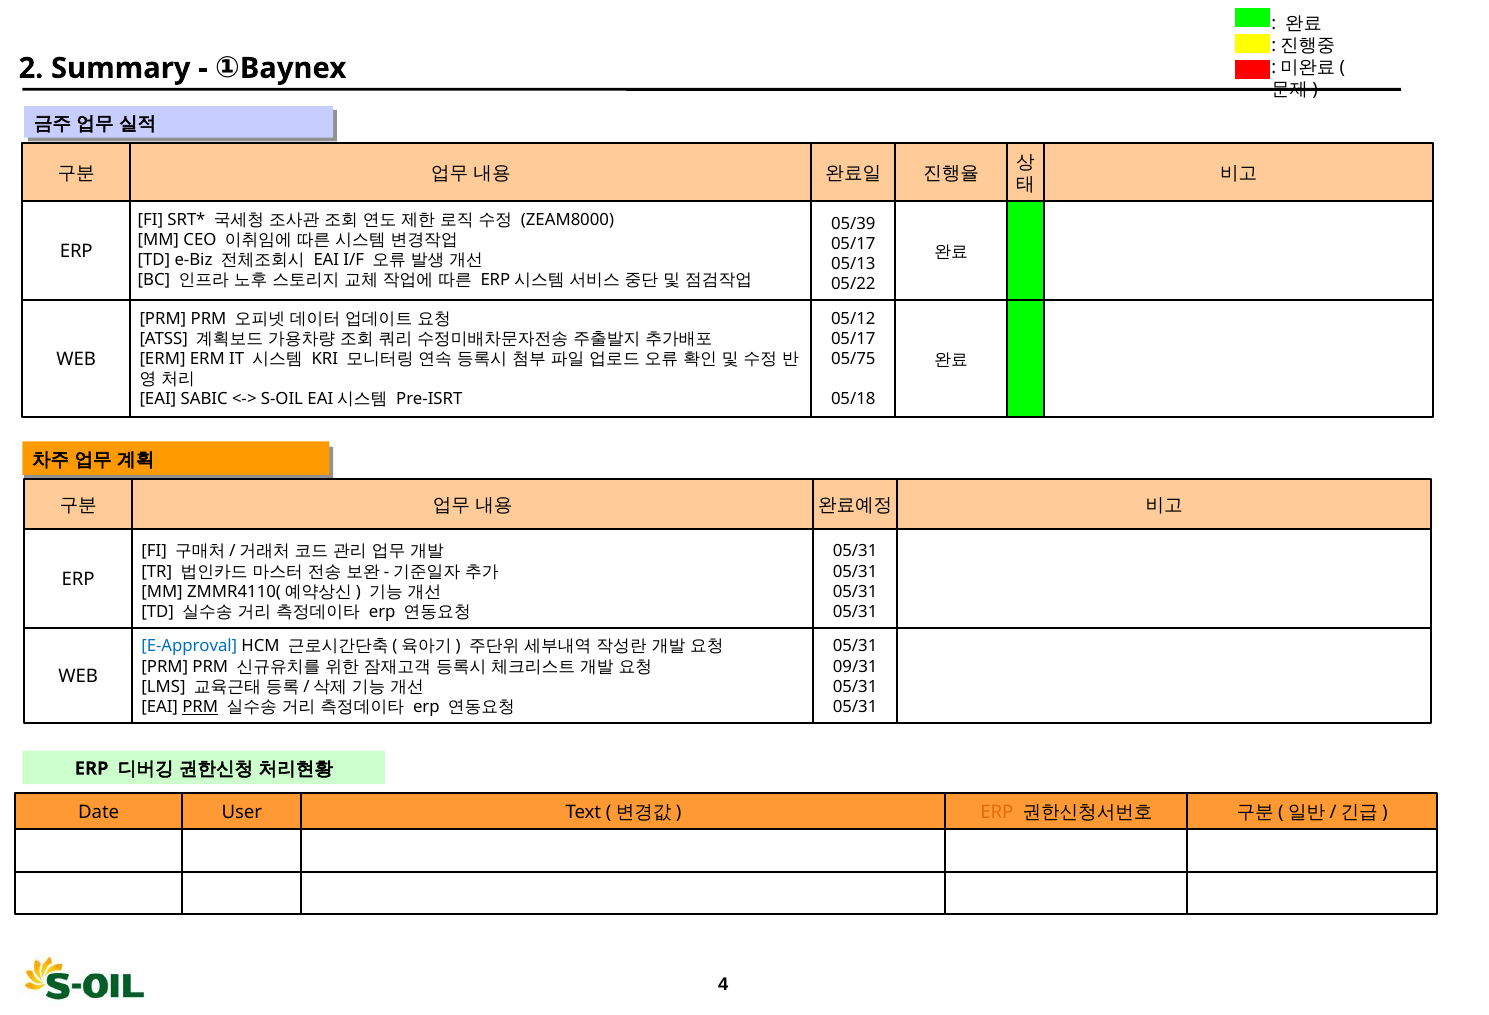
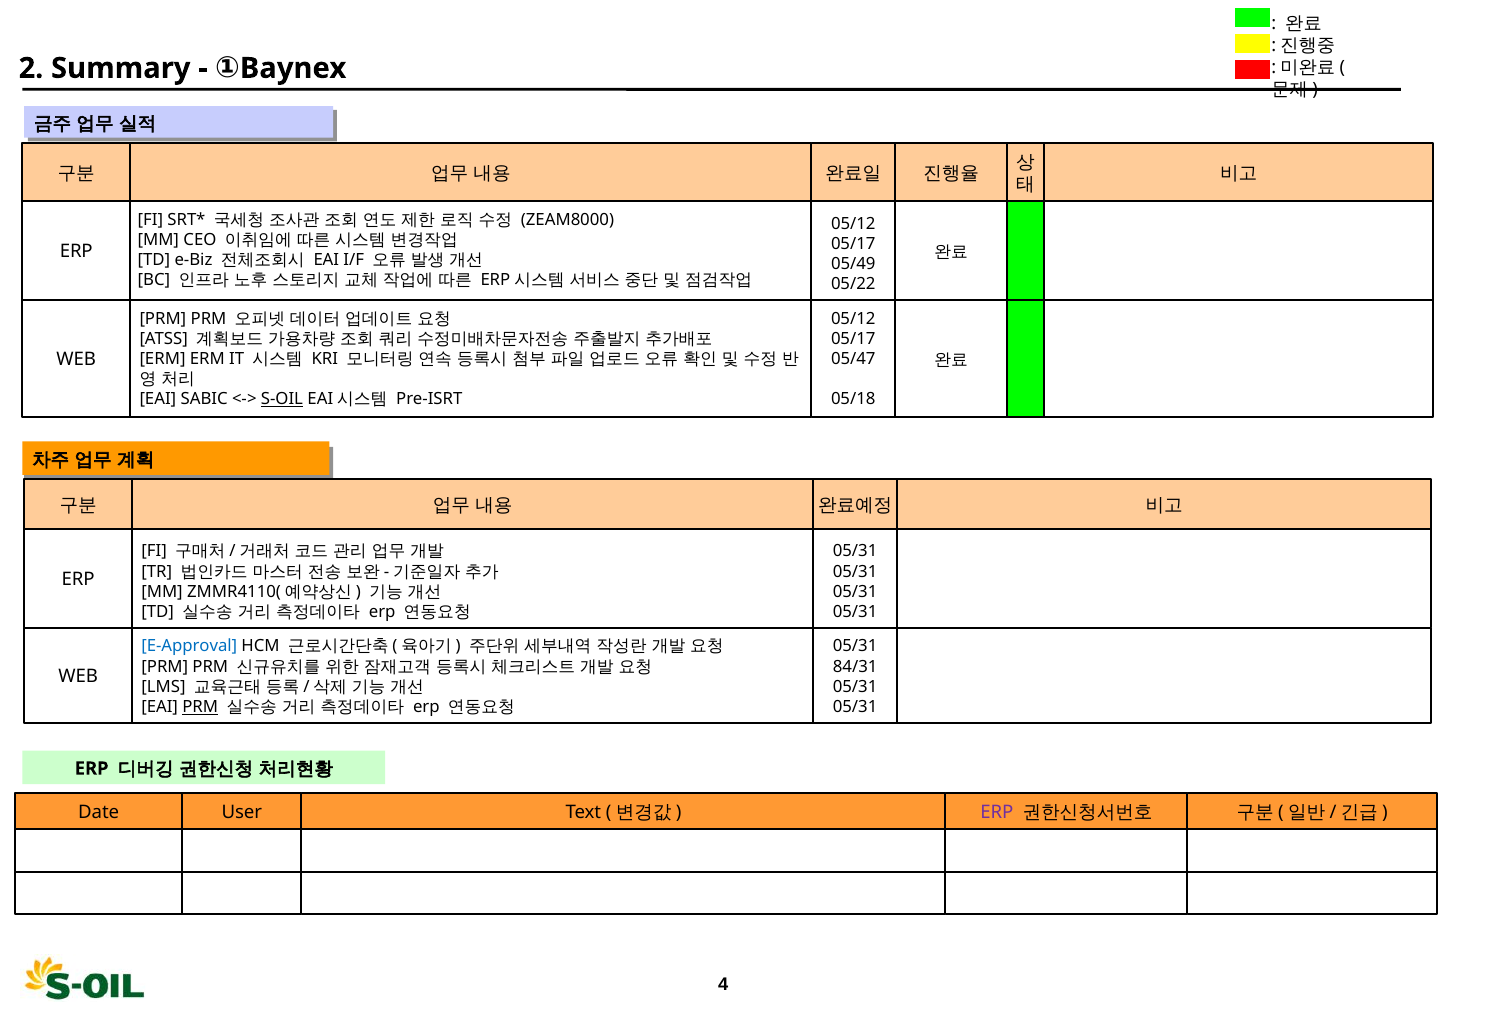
05/39: 05/39 -> 05/12 (853, 223)
05/13: 05/13 -> 05/49 (853, 264)
05/75: 05/75 -> 05/47 (853, 359)
S-OIL underline: none -> present (282, 399)
09/31: 09/31 -> 84/31 (855, 666)
ERP colour: orange -> purple (997, 812)
